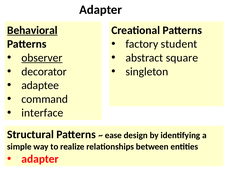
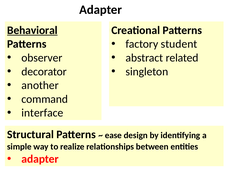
observer underline: present -> none (42, 58)
square: square -> related (182, 58)
adaptee: adaptee -> another (40, 85)
